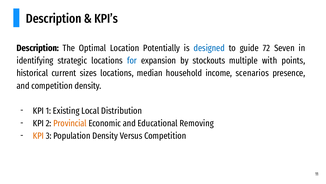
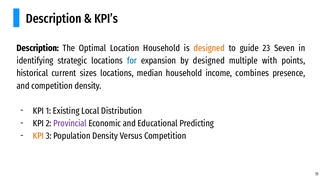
Location Potentially: Potentially -> Household (162, 48)
designed colour: blue -> orange (209, 48)
72: 72 -> 23 (266, 48)
by stockouts: stockouts -> designed (209, 60)
scenarios: scenarios -> combines (252, 73)
Provincial colour: orange -> purple (70, 123)
Removing: Removing -> Predicting (197, 123)
